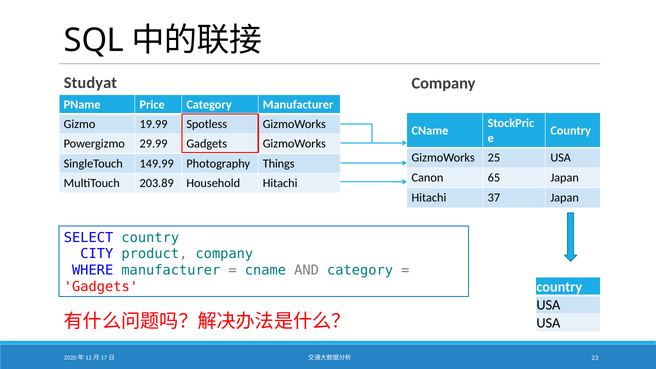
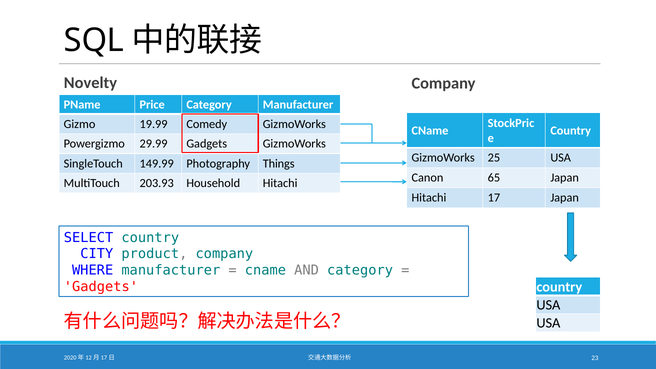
Studyat: Studyat -> Novelty (90, 83)
Spotless: Spotless -> Comedy (207, 124)
203.89: 203.89 -> 203.93 (157, 183)
37: 37 -> 17 (494, 198)
